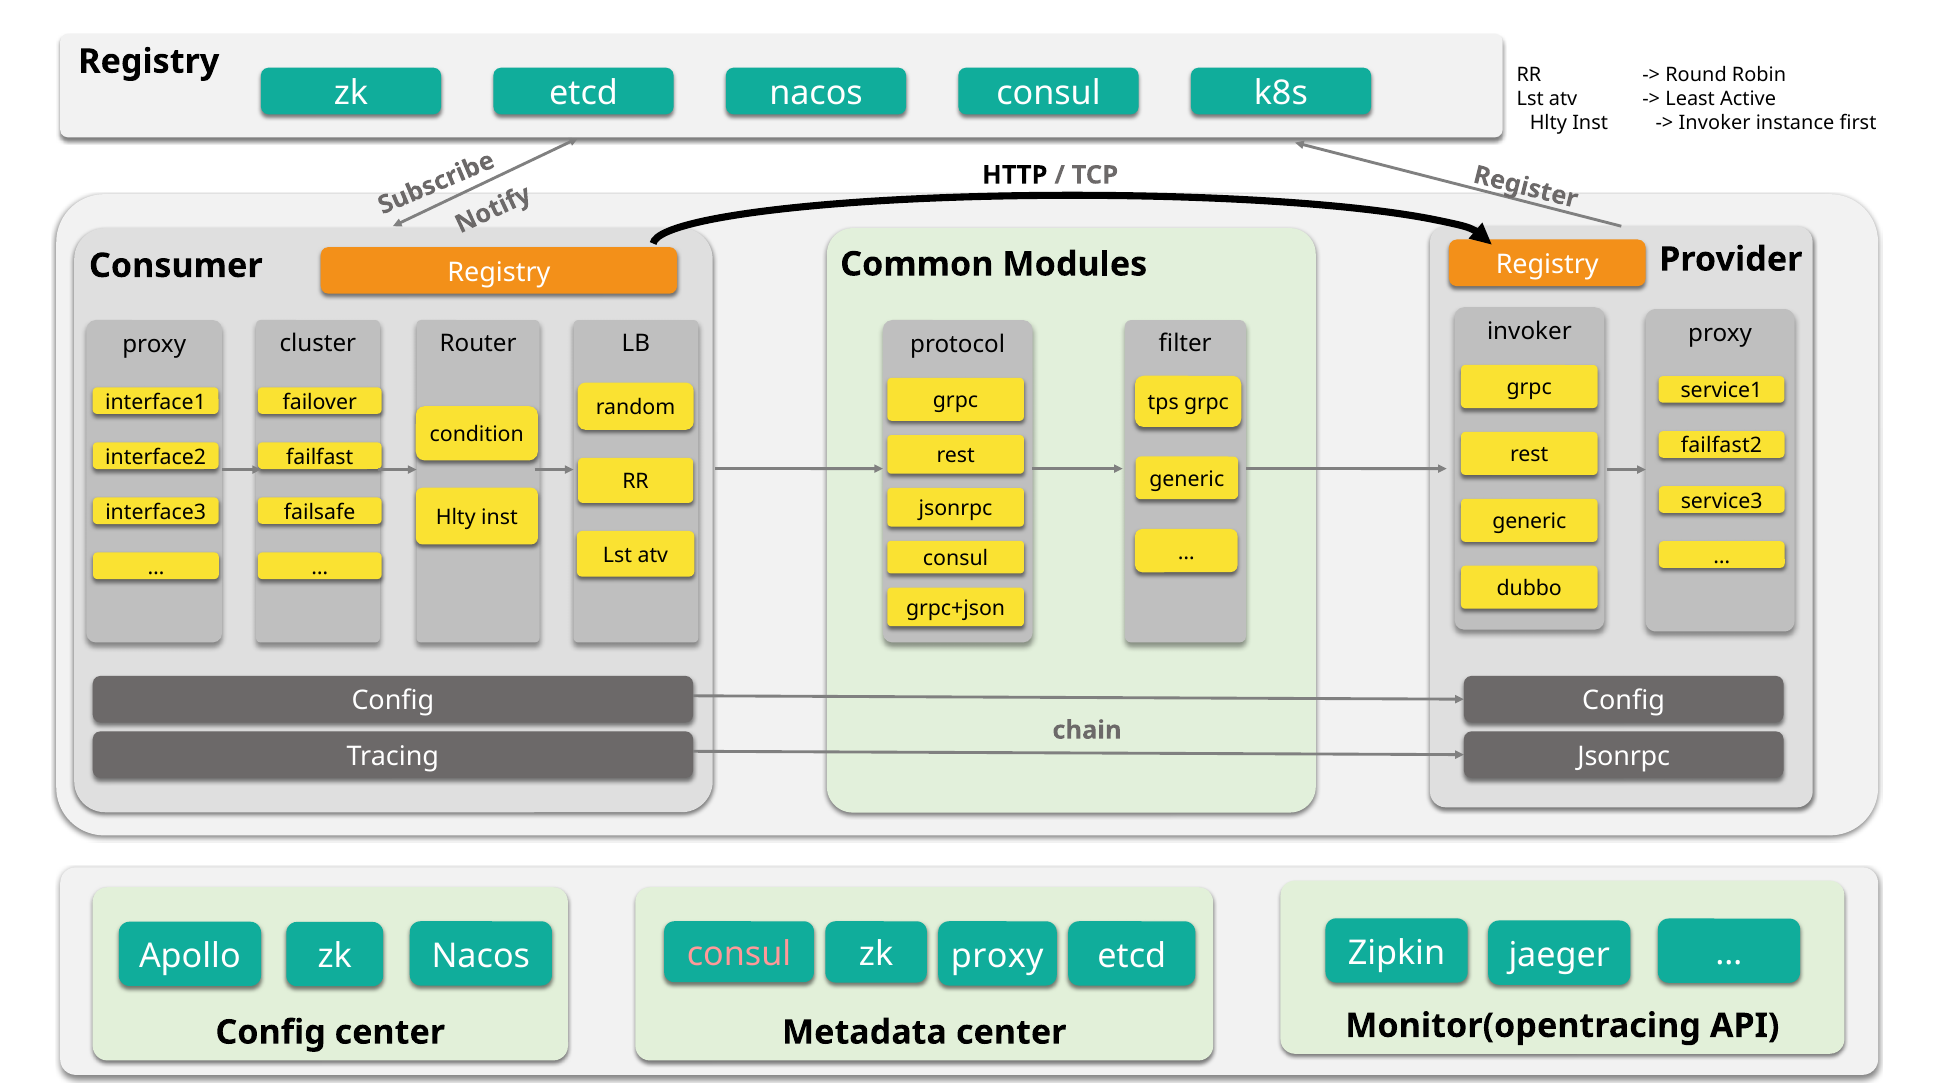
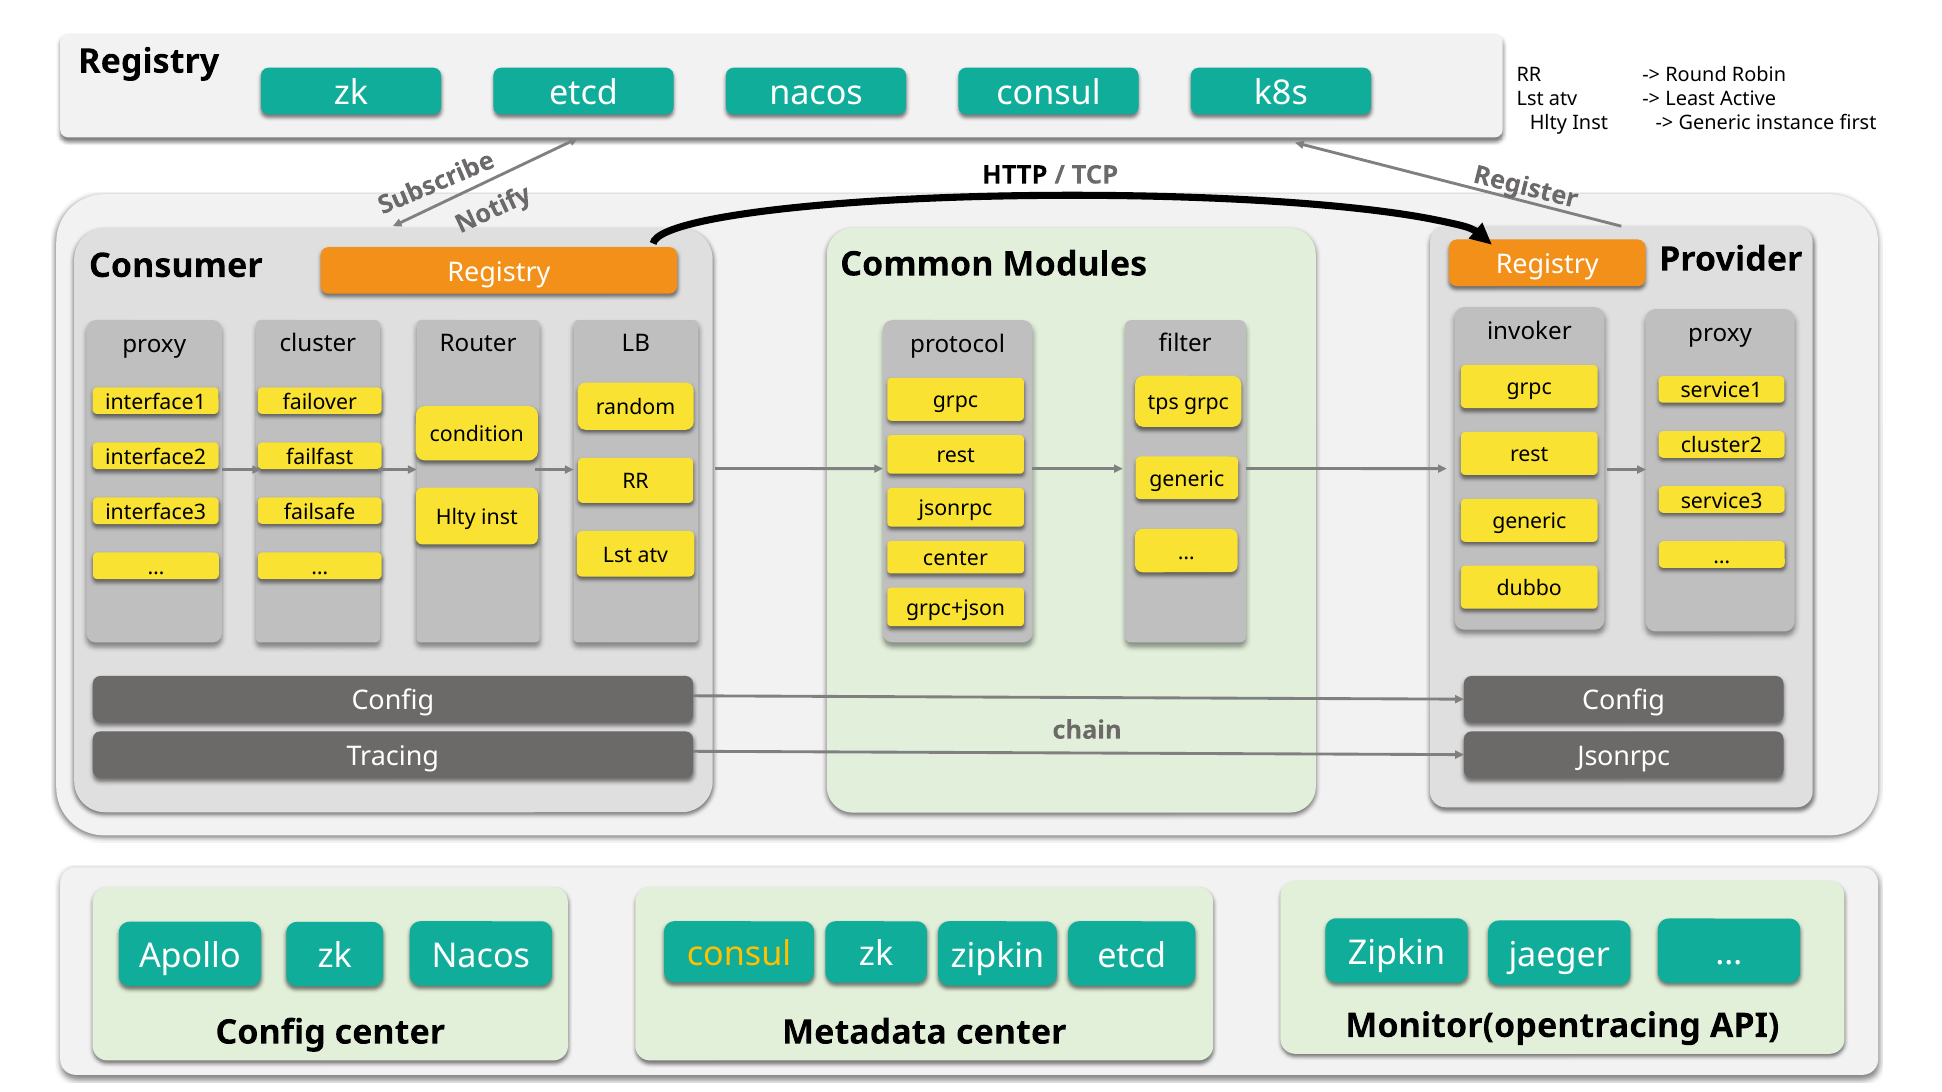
Invoker: Invoker -> Generic (1715, 123)
failfast2: failfast2 -> cluster2 (1721, 446)
consul: consul -> center (955, 559)
consul colour: pink -> yellow (739, 954)
zk proxy: proxy -> zipkin (998, 956)
